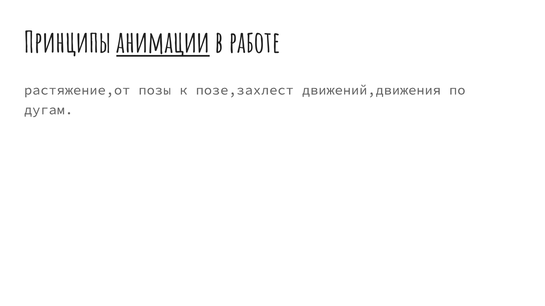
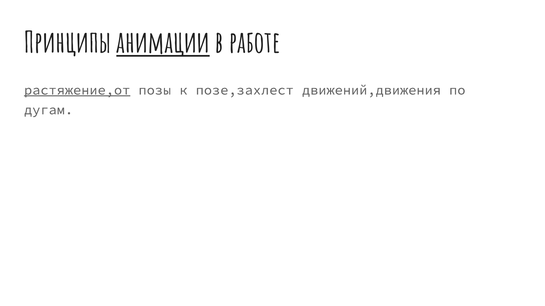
растяжение,от underline: none -> present (77, 90)
